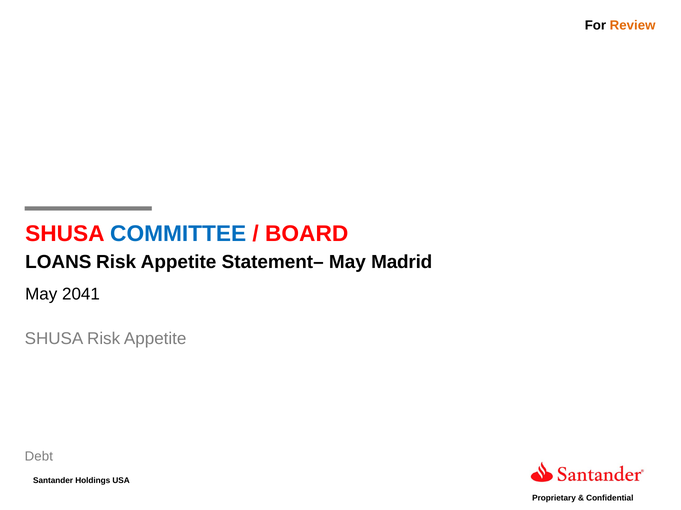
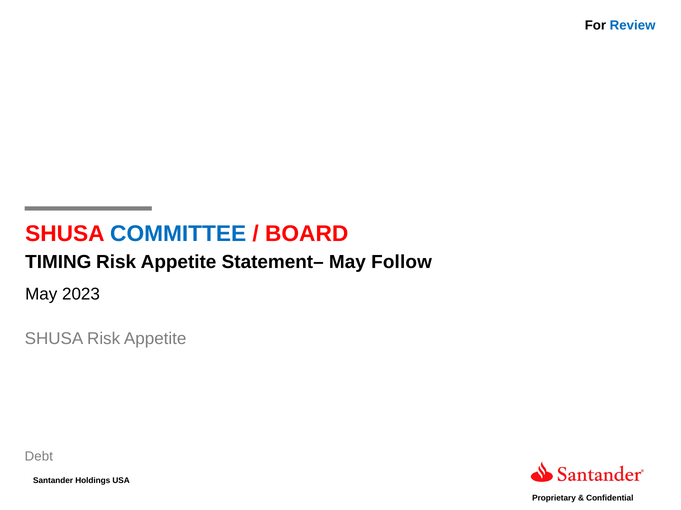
Review colour: orange -> blue (633, 25)
LOANS: LOANS -> TIMING (58, 262)
Madrid: Madrid -> Follow (402, 262)
2041: 2041 -> 2023 (81, 295)
